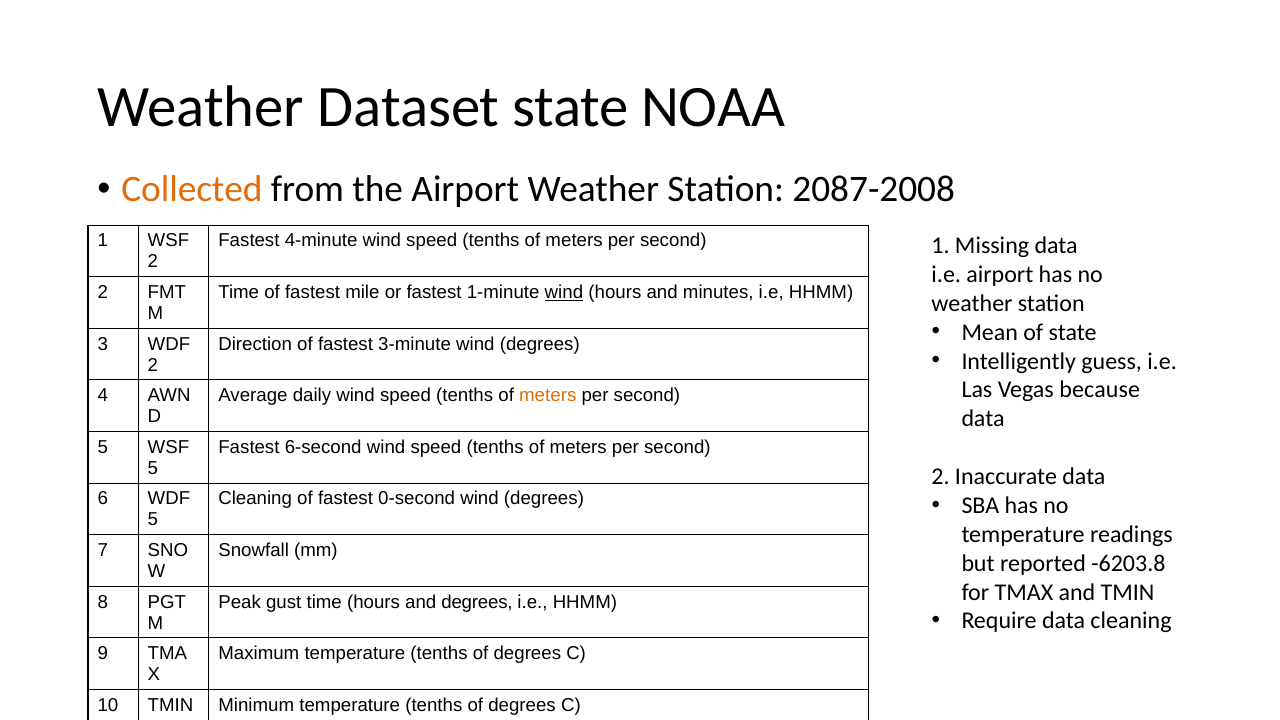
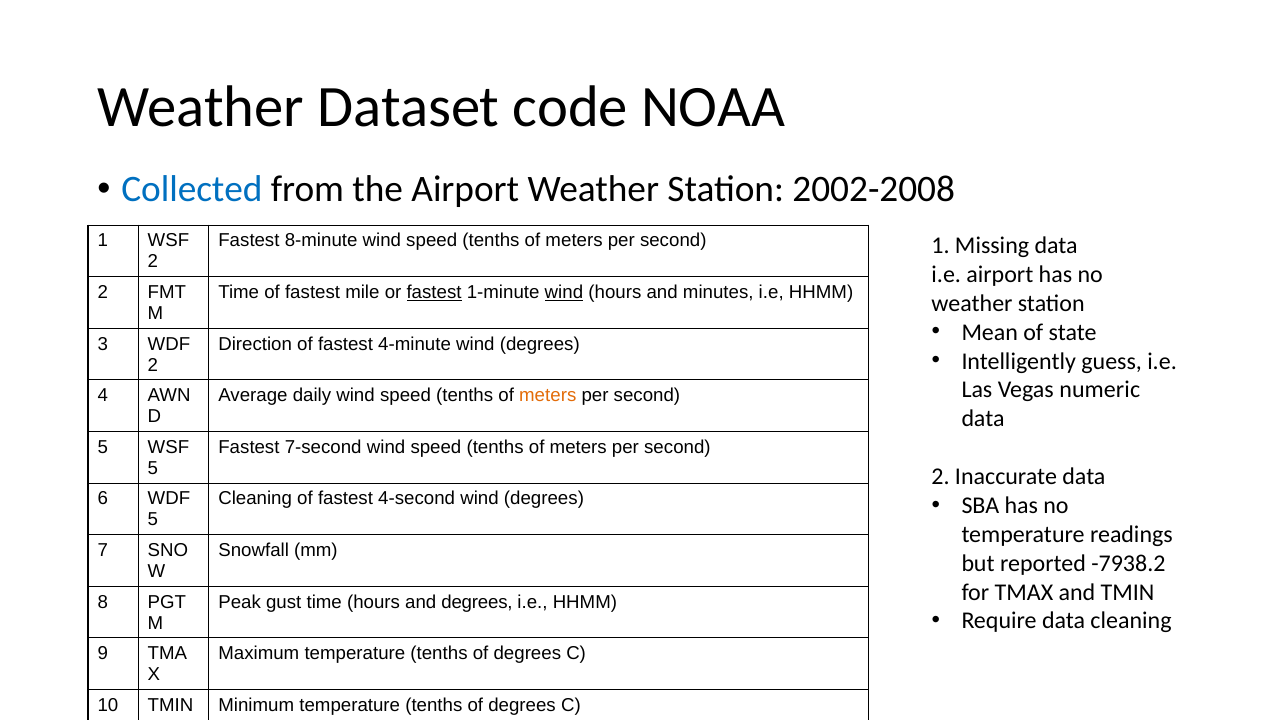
Dataset state: state -> code (570, 107)
Collected colour: orange -> blue (192, 190)
2087-2008: 2087-2008 -> 2002-2008 (874, 190)
4-minute: 4-minute -> 8-minute (321, 241)
fastest underline: none -> present (434, 292)
3-minute: 3-minute -> 4-minute (415, 344)
because: because -> numeric (1100, 390)
6-second: 6-second -> 7-second (323, 447)
0-second: 0-second -> 4-second (417, 499)
-6203.8: -6203.8 -> -7938.2 (1128, 563)
